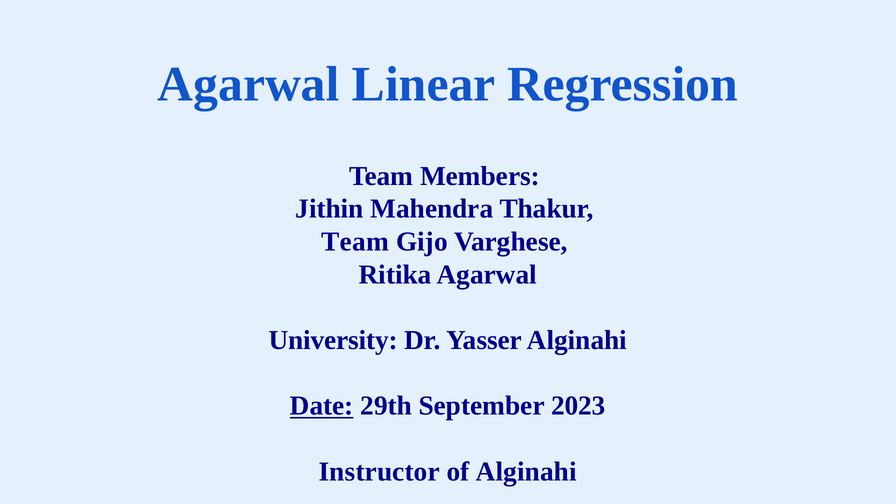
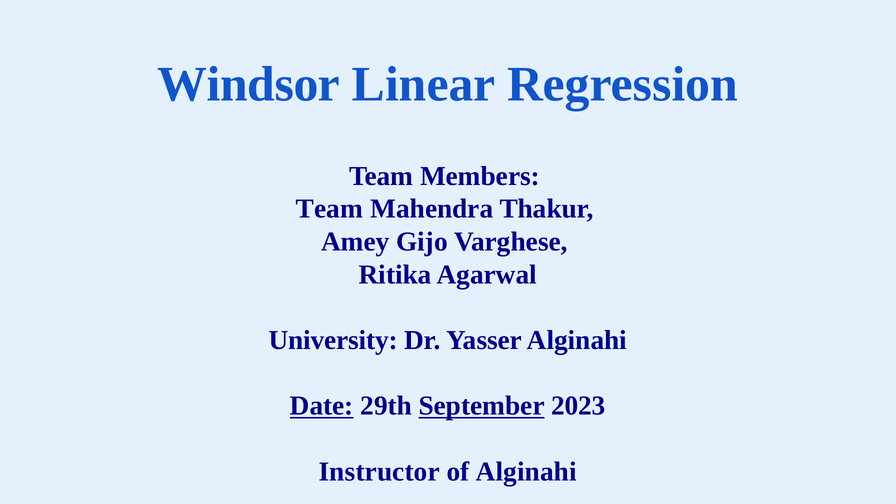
Agarwal: Agarwal -> Windsor (249, 84)
Jithin: Jithin -> Team (329, 209)
Team: Team -> Amey (355, 242)
September underline: none -> present (482, 406)
